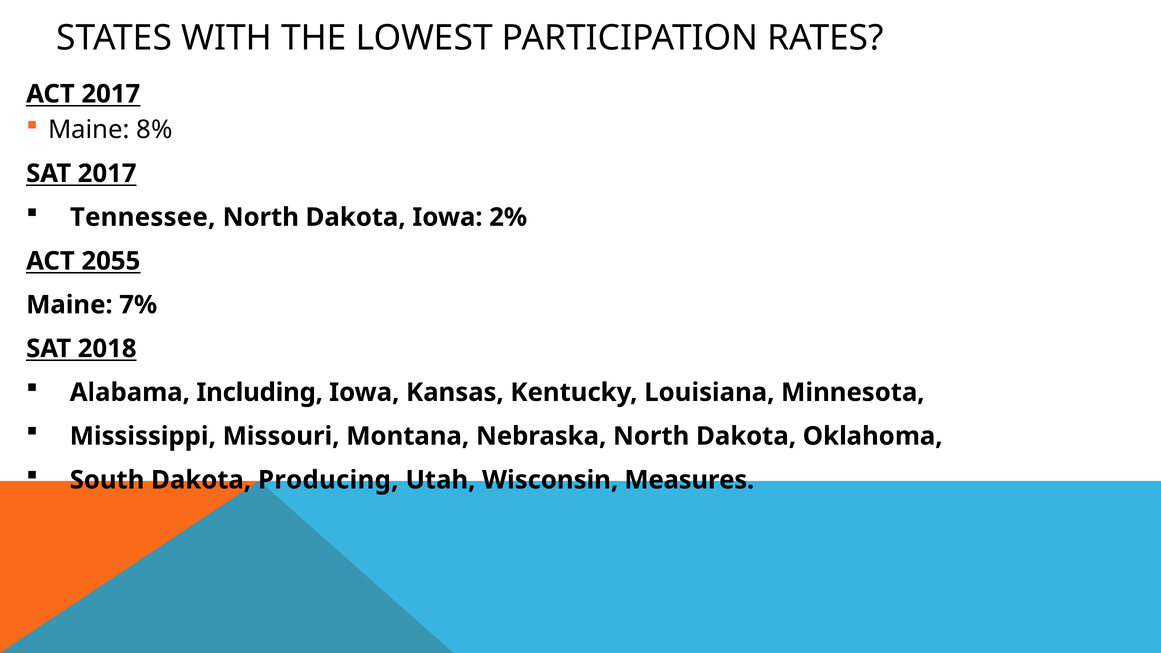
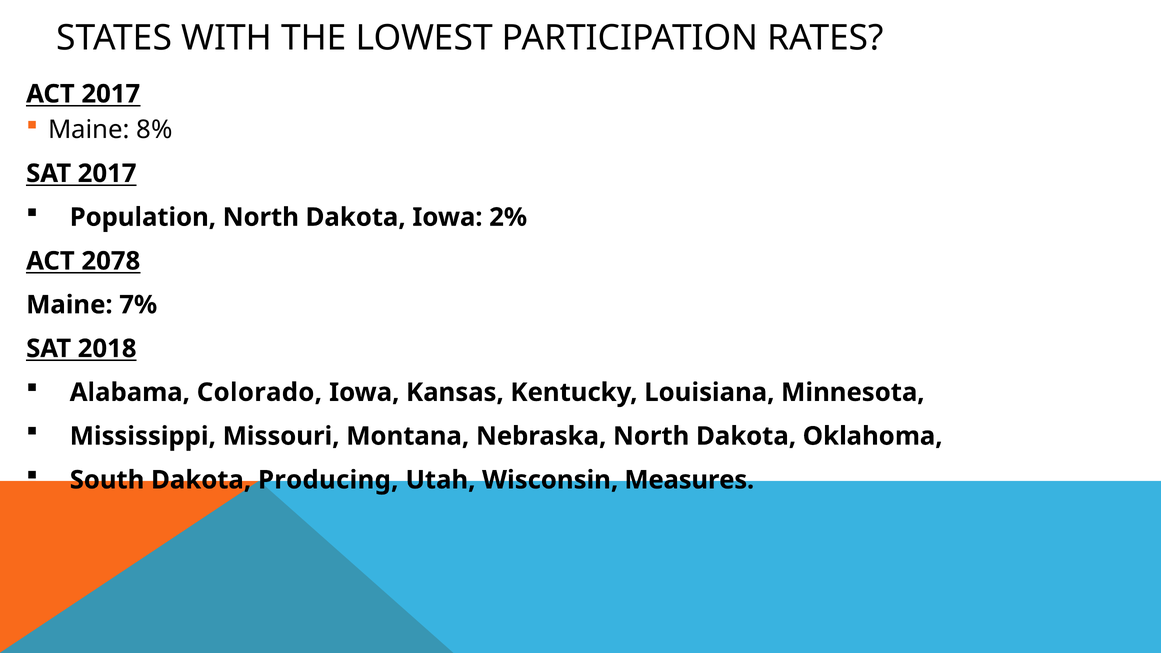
Tennessee: Tennessee -> Population (143, 217)
2055: 2055 -> 2078 (111, 261)
Including: Including -> Colorado (259, 392)
